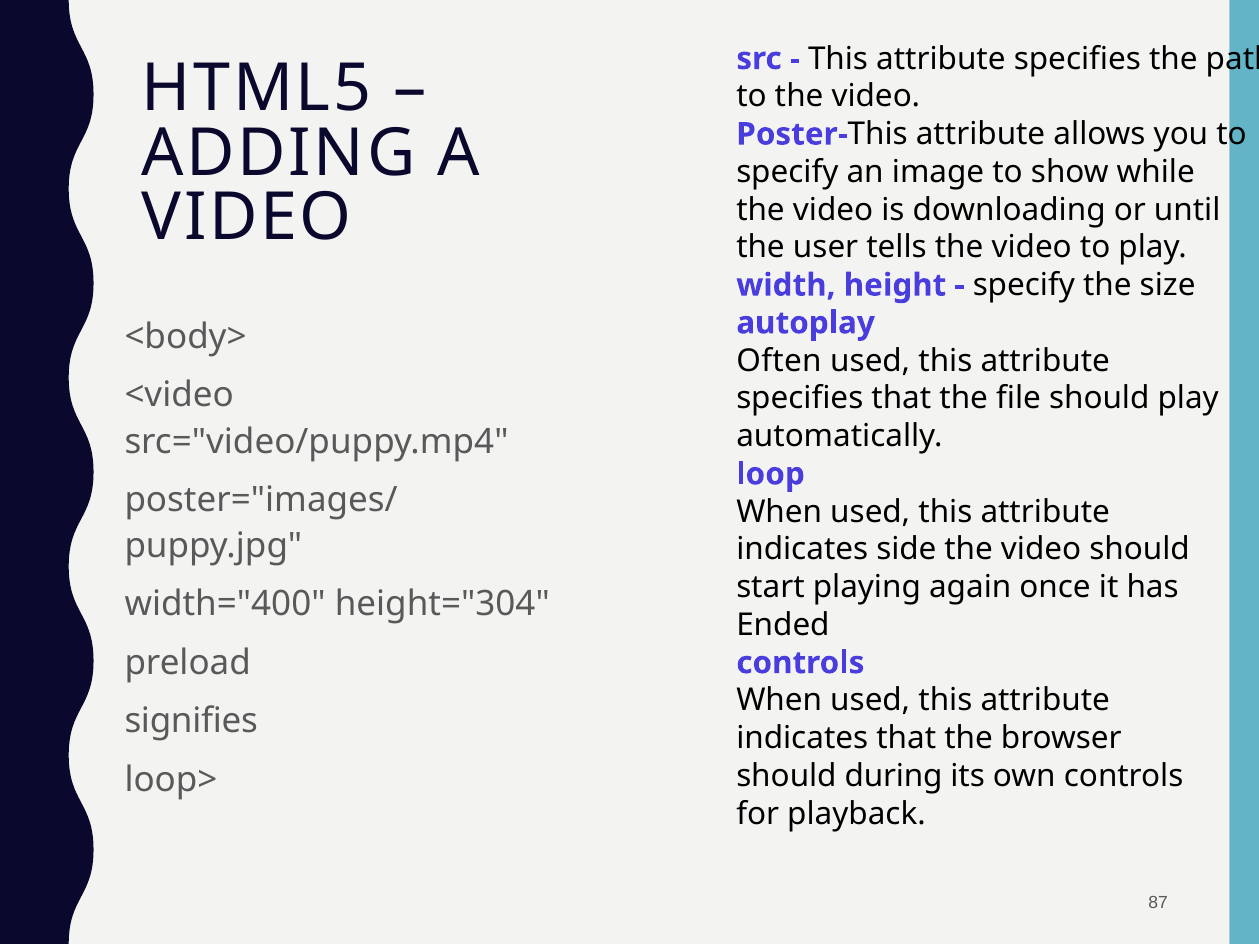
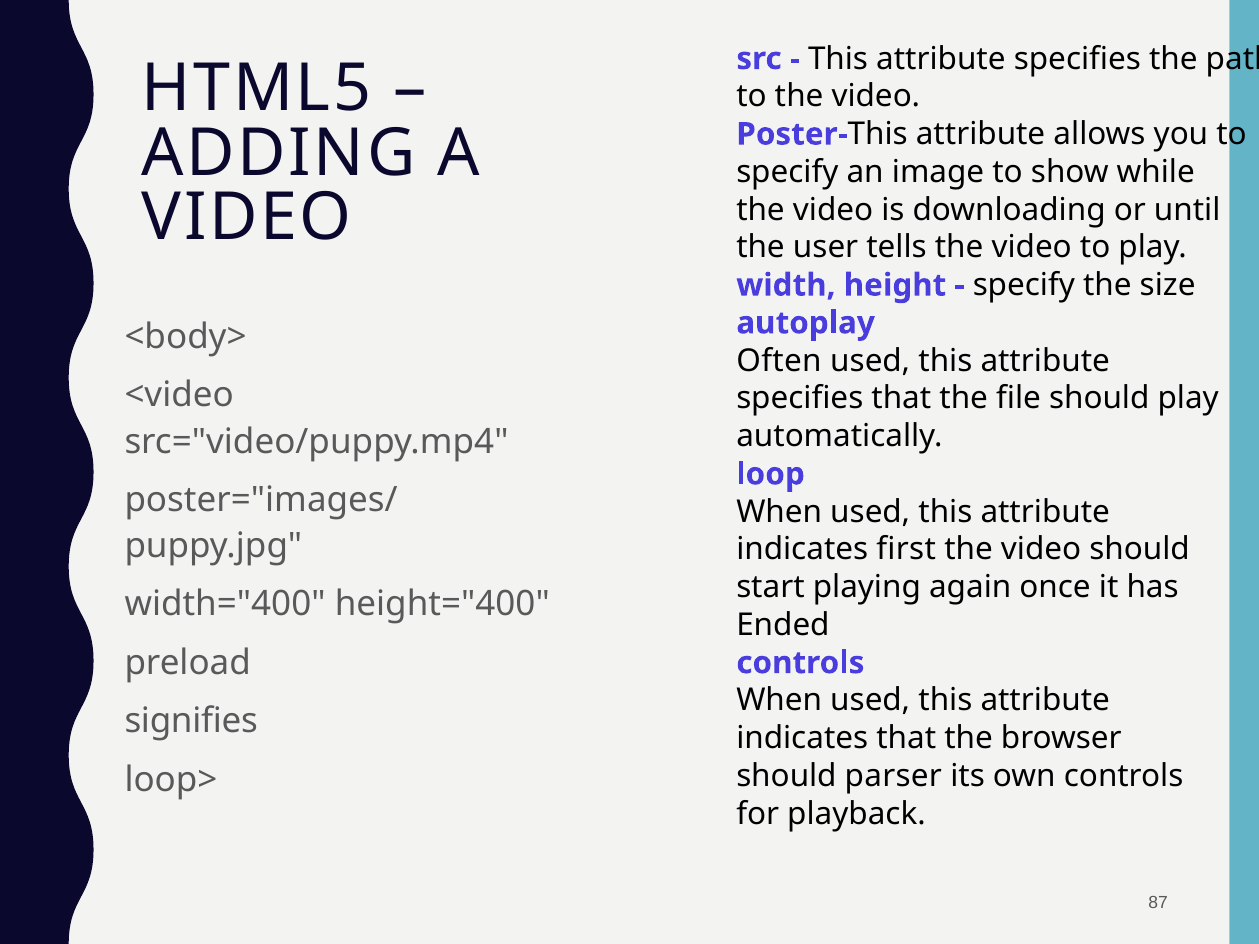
side: side -> first (906, 550)
height="304: height="304 -> height="400 (442, 605)
during: during -> parser (893, 776)
